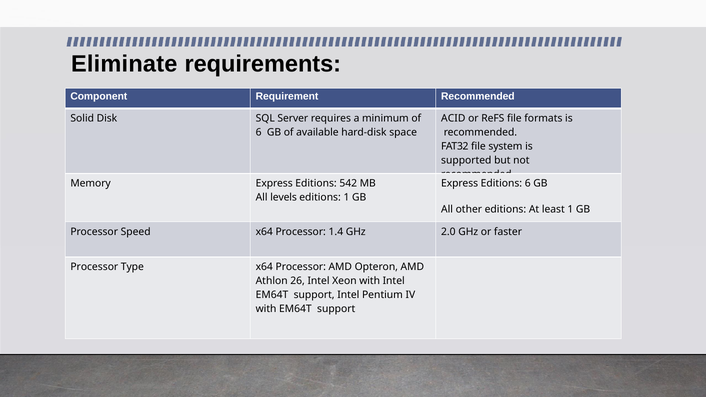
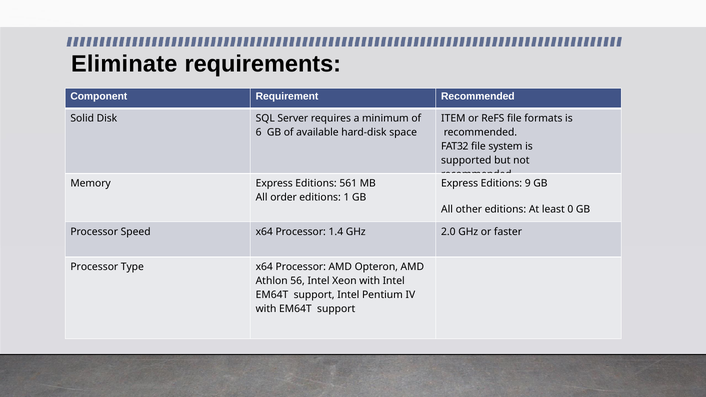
ACID: ACID -> ITEM (453, 118)
542: 542 -> 561 (348, 184)
Editions 6: 6 -> 9 (528, 184)
levels: levels -> order (284, 198)
least 1: 1 -> 0 (570, 210)
26: 26 -> 56 (298, 281)
